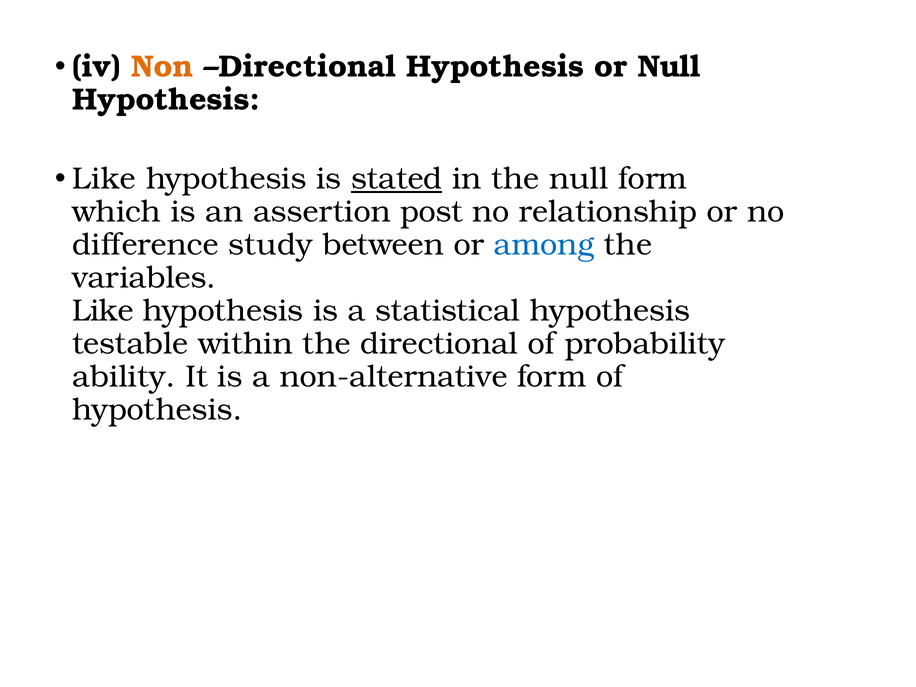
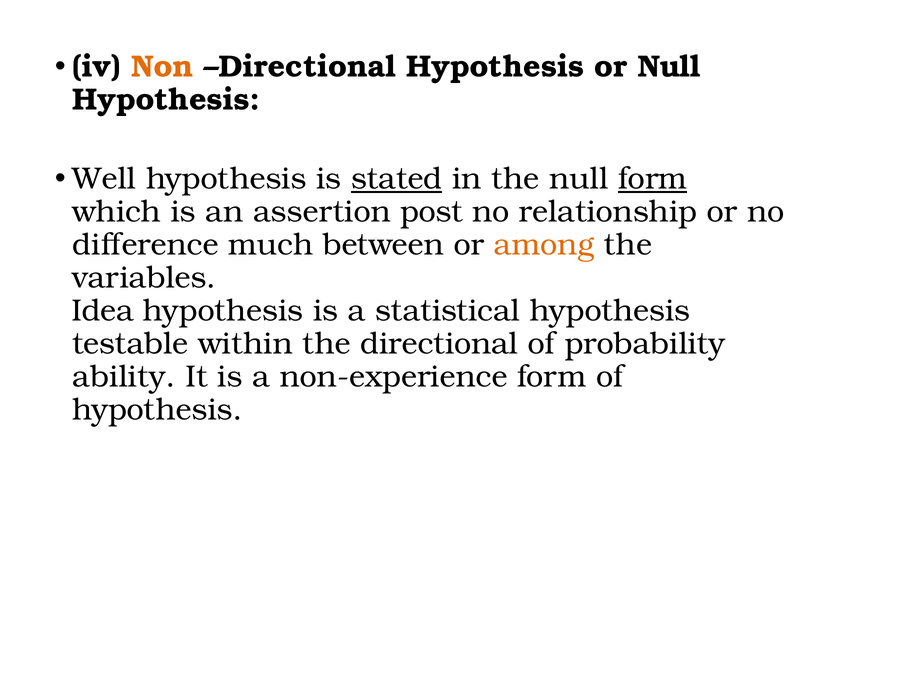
Like: Like -> Well (104, 179)
form underline: none -> present (653, 179)
study: study -> much (271, 245)
among colour: blue -> orange (544, 245)
Like: Like -> Idea (103, 311)
non-alternative: non-alternative -> non-experience (394, 377)
